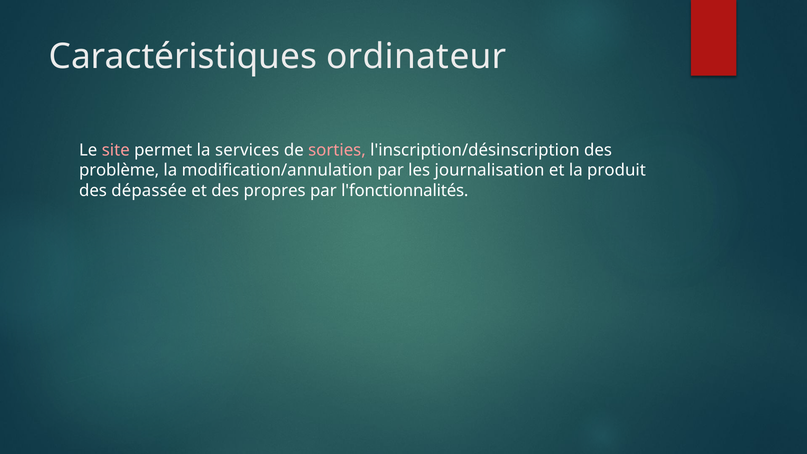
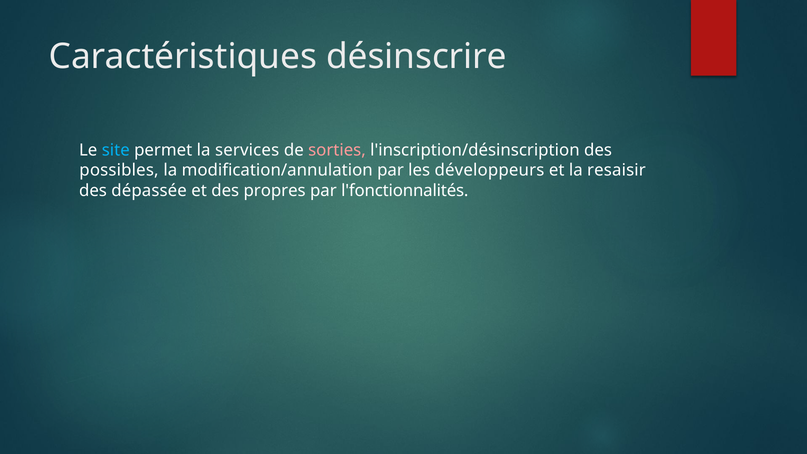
ordinateur: ordinateur -> désinscrire (416, 57)
site colour: pink -> light blue (116, 150)
problème: problème -> possibles (119, 170)
journalisation: journalisation -> développeurs (489, 170)
produit: produit -> resaisir (616, 170)
